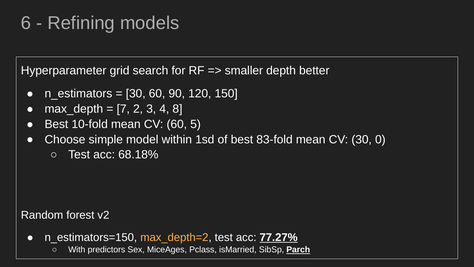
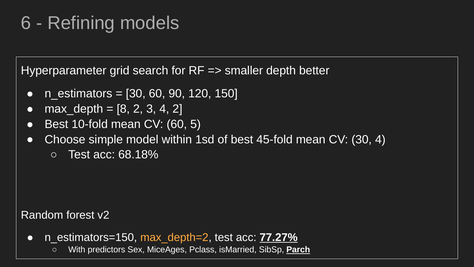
7: 7 -> 8 (123, 109)
4 8: 8 -> 2 (177, 109)
83-fold: 83-fold -> 45-fold (275, 139)
30 0: 0 -> 4 (380, 139)
